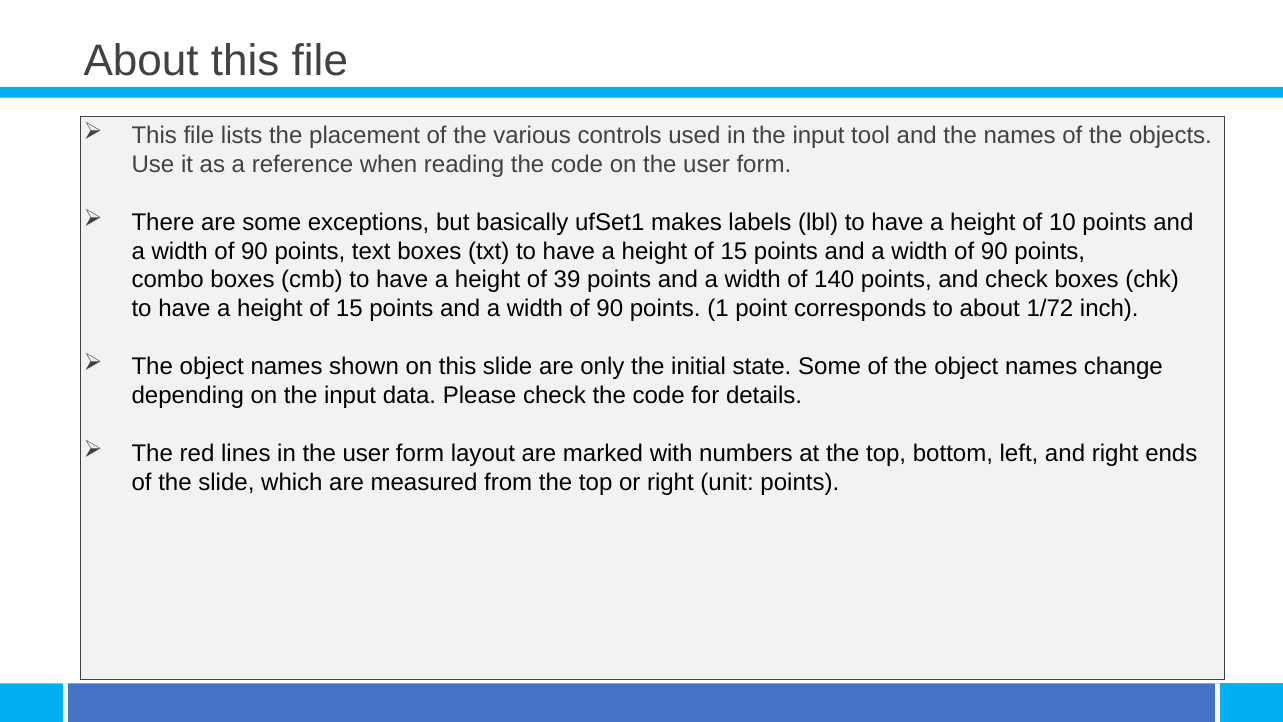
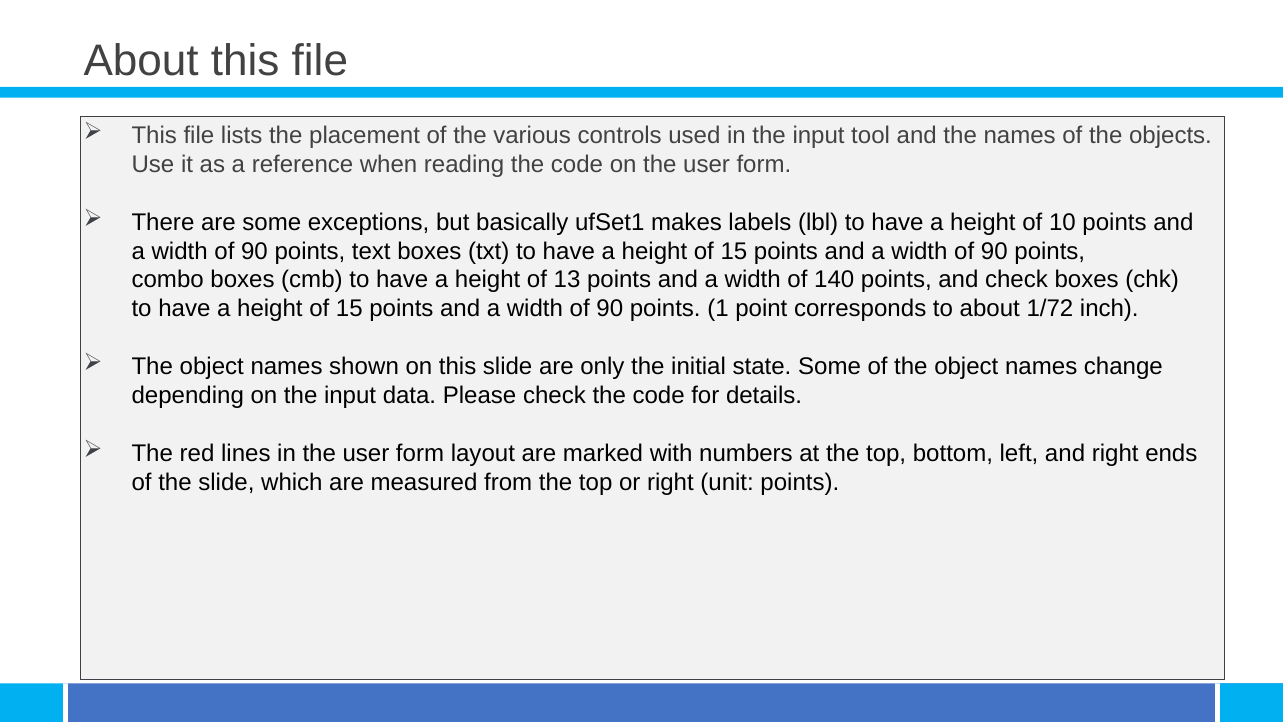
39: 39 -> 13 (567, 280)
